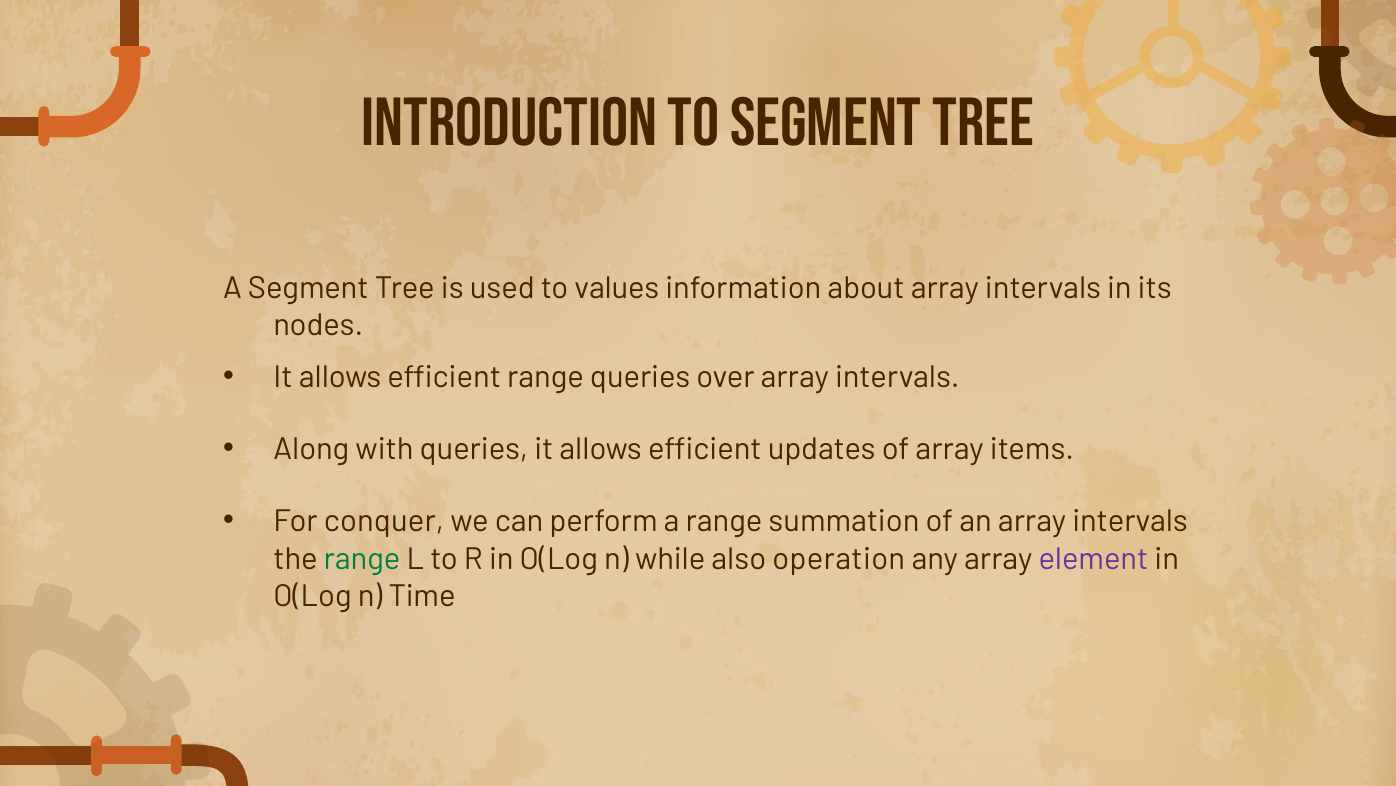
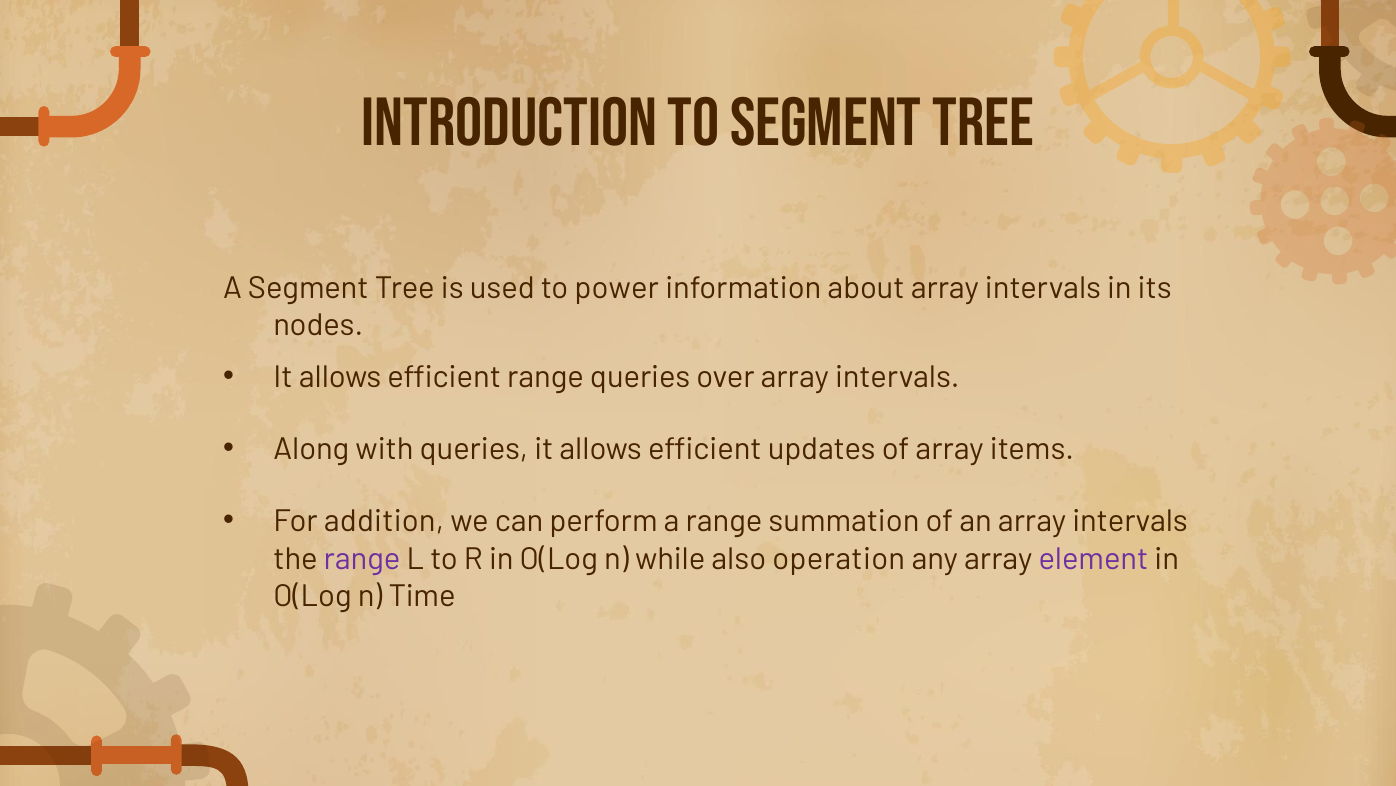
values: values -> power (617, 288)
conquer: conquer -> addition (384, 521)
range colour: green -> purple (362, 558)
